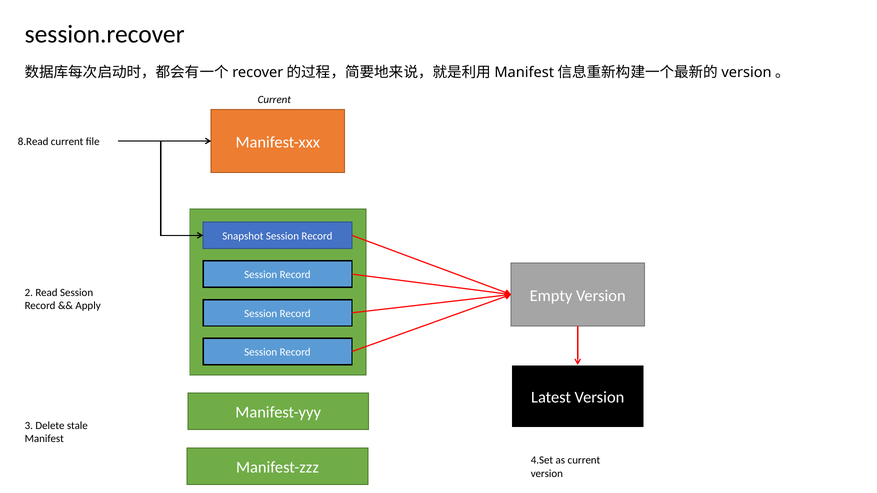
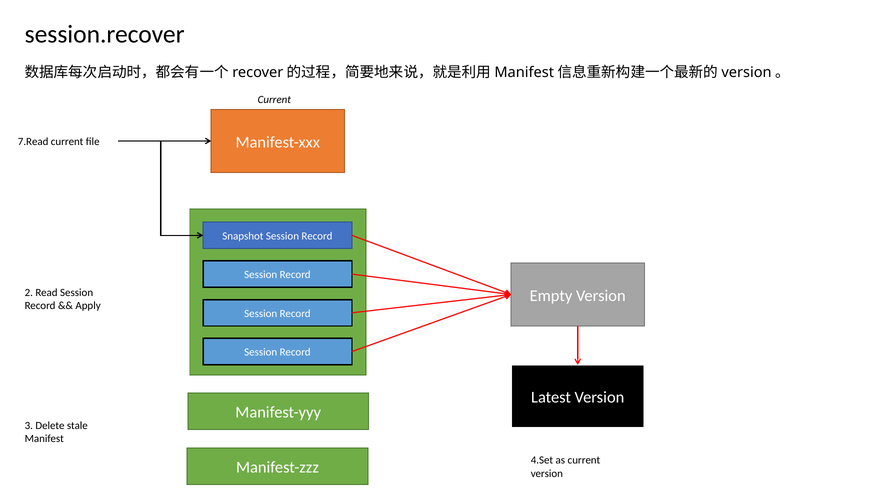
8.Read: 8.Read -> 7.Read (33, 142)
